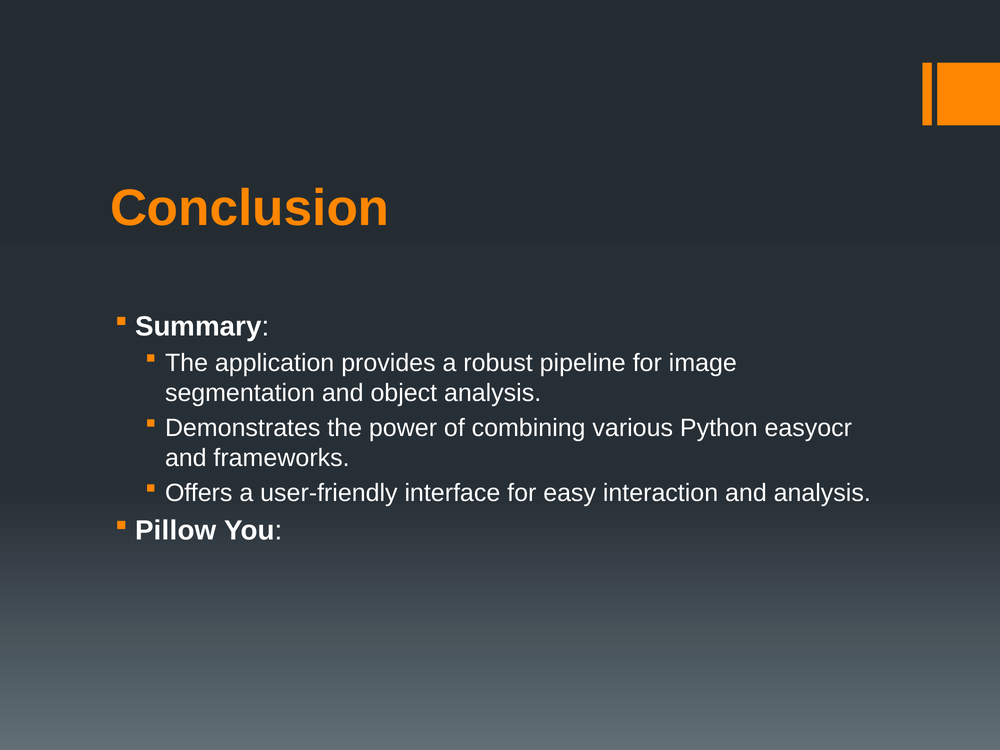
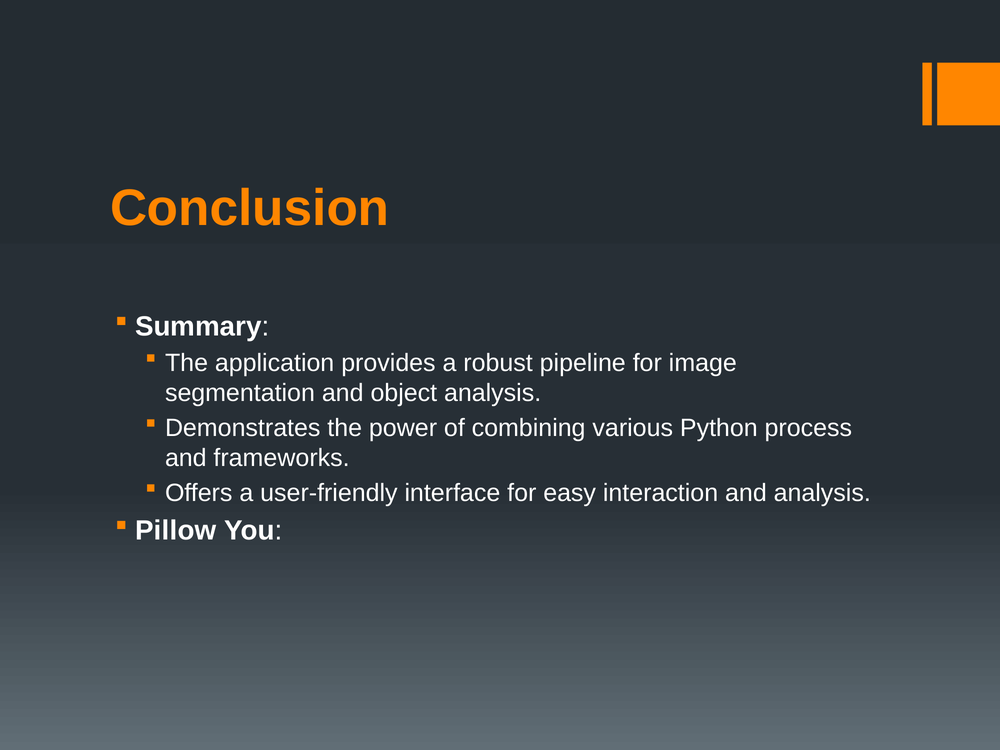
easyocr: easyocr -> process (808, 428)
